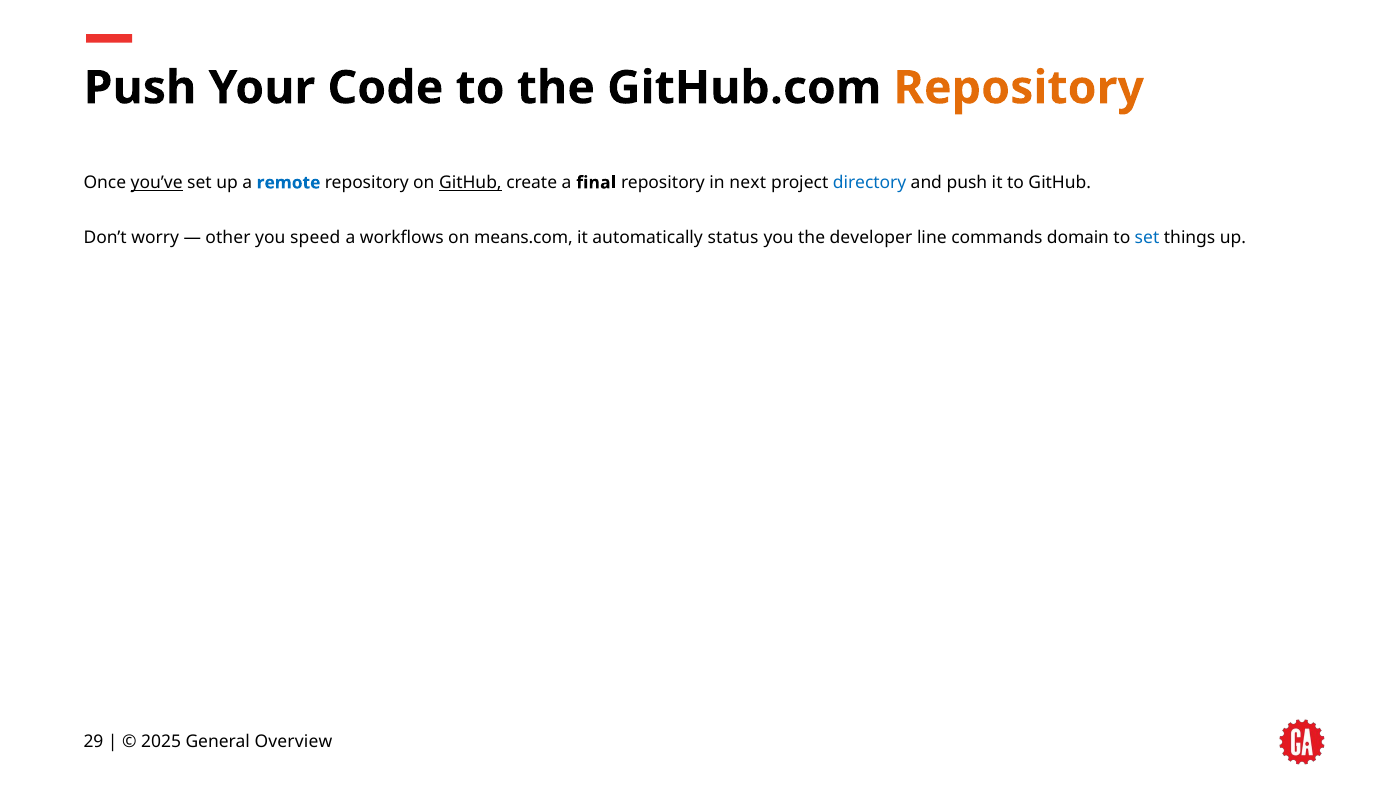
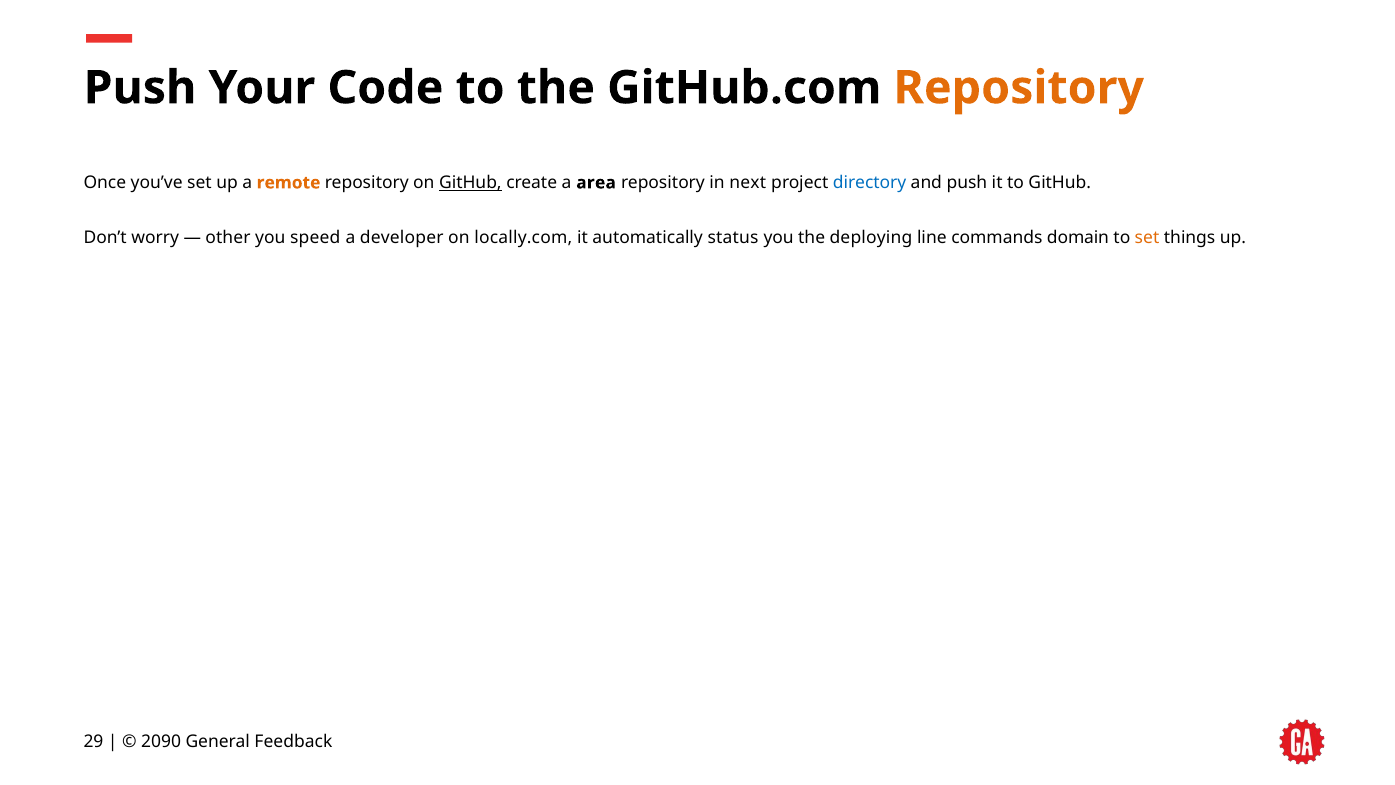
you’ve underline: present -> none (157, 183)
remote colour: blue -> orange (289, 183)
final: final -> area (596, 183)
workflows: workflows -> developer (402, 238)
means.com: means.com -> locally.com (523, 238)
developer: developer -> deploying (871, 238)
set colour: blue -> orange (1147, 238)
2025: 2025 -> 2090 (161, 741)
Overview: Overview -> Feedback (293, 741)
